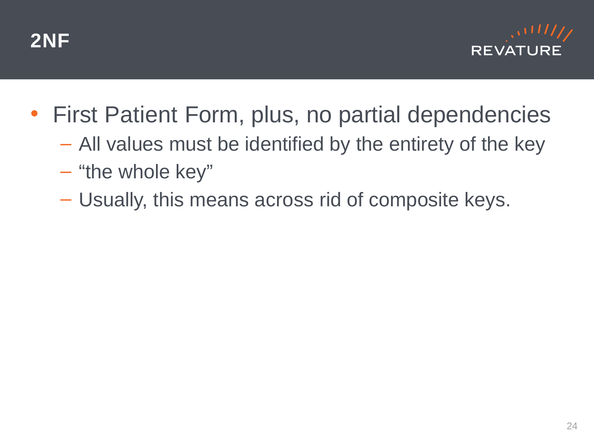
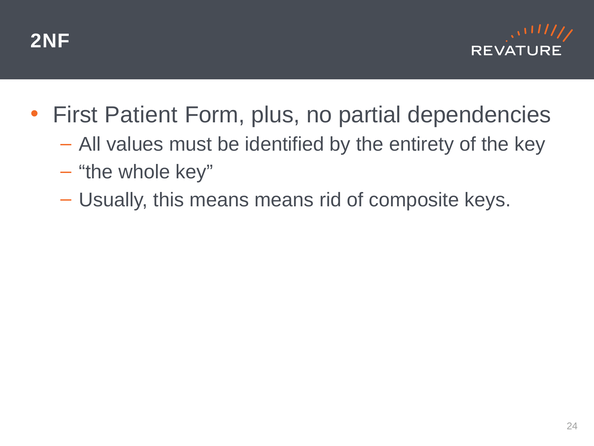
means across: across -> means (284, 200)
